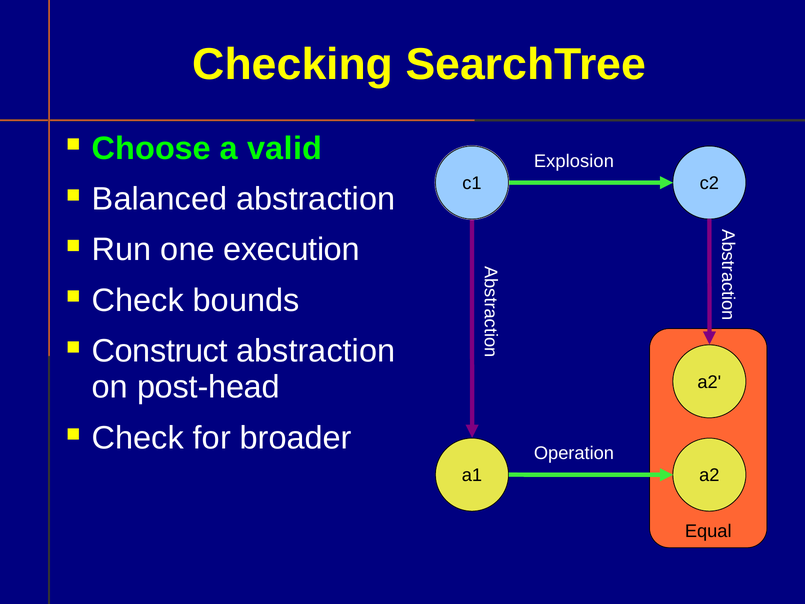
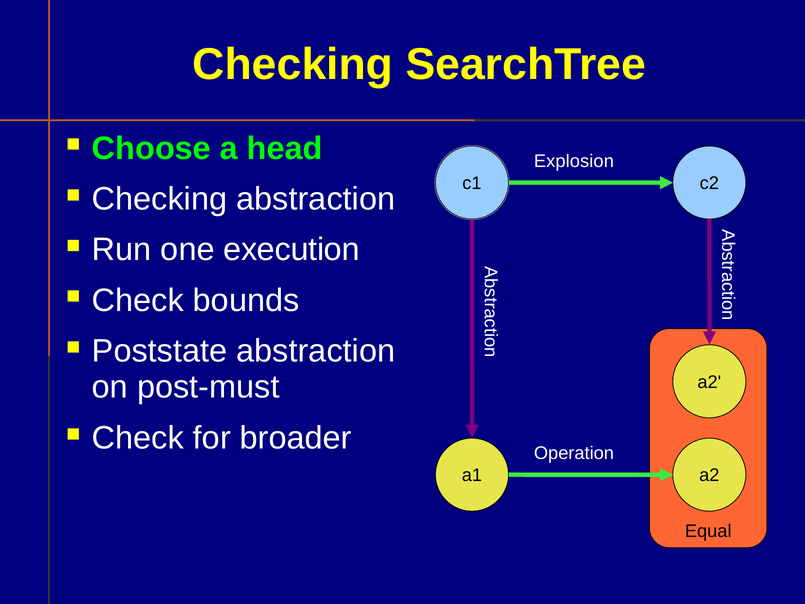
valid: valid -> head (285, 148)
Balanced: Balanced -> Checking (160, 199)
Construct: Construct -> Poststate (160, 351)
post-head: post-head -> post-must (208, 387)
